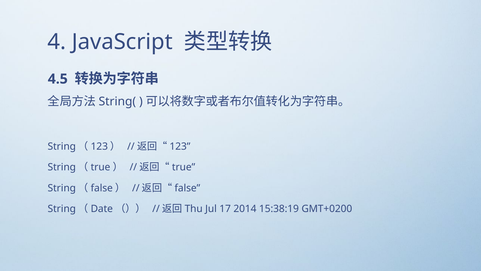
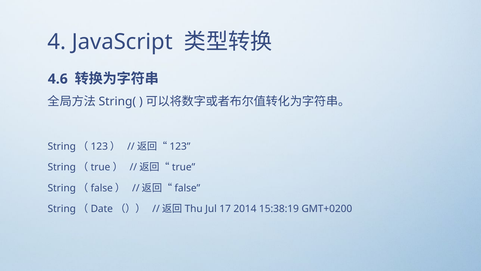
4.5: 4.5 -> 4.6 (58, 79)
